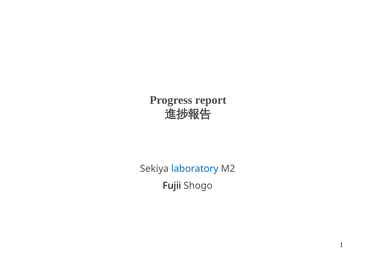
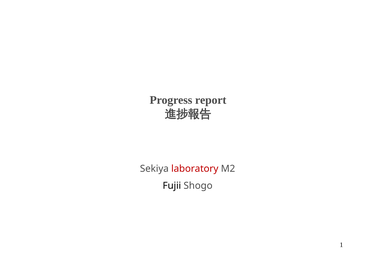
laboratory colour: blue -> red (195, 169)
